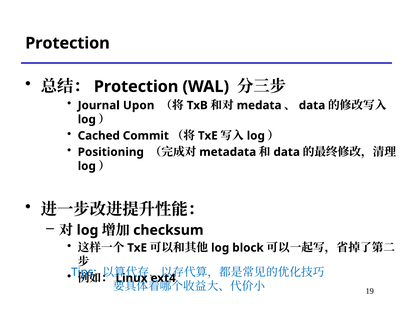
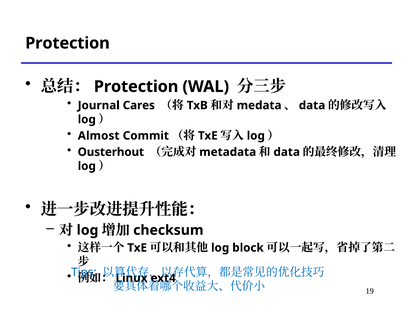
Upon: Upon -> Cares (139, 105)
Cached: Cached -> Almost (99, 136)
Positioning: Positioning -> Ousterhout (111, 152)
